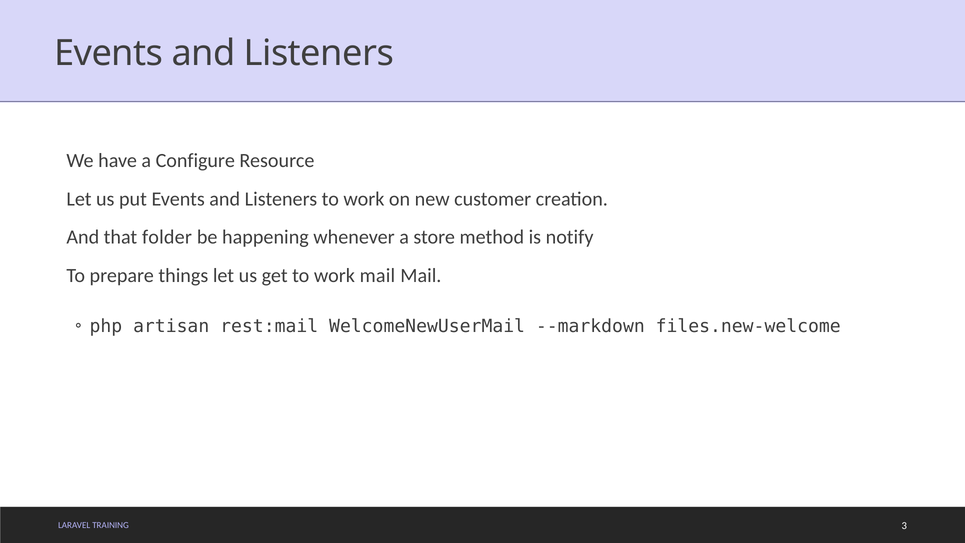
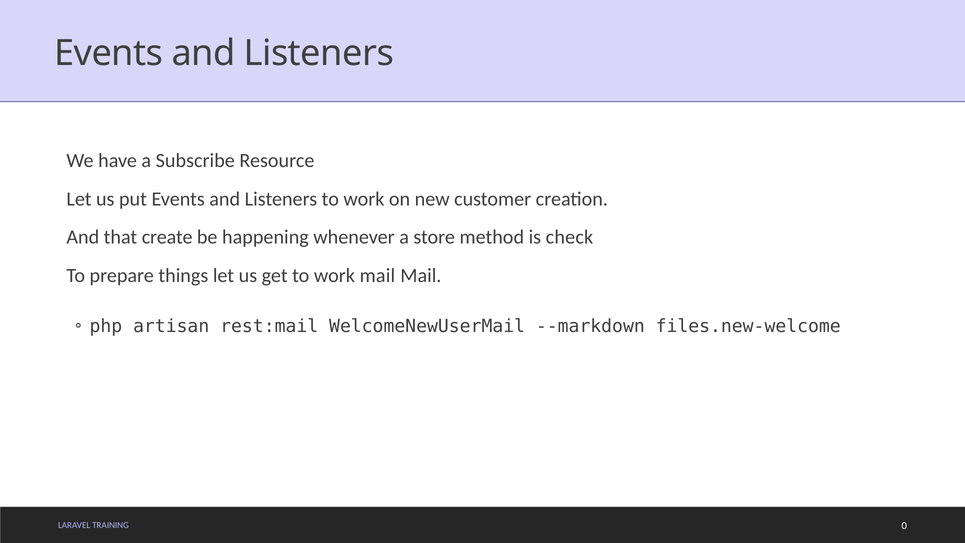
Configure: Configure -> Subscribe (195, 161)
folder: folder -> create (167, 237)
notify: notify -> check (569, 237)
3: 3 -> 0 (904, 525)
